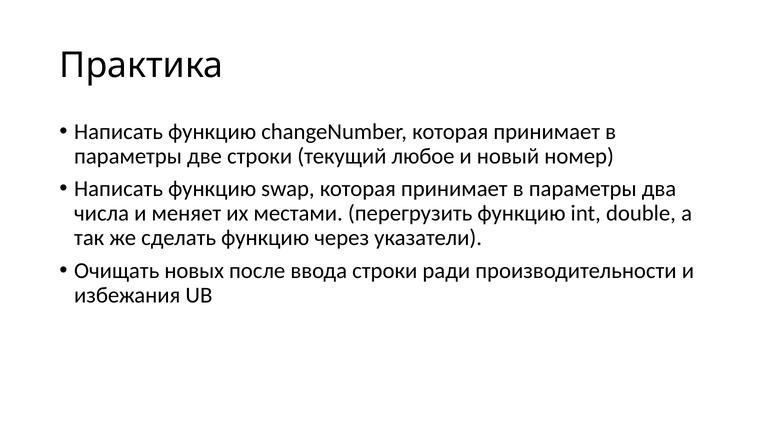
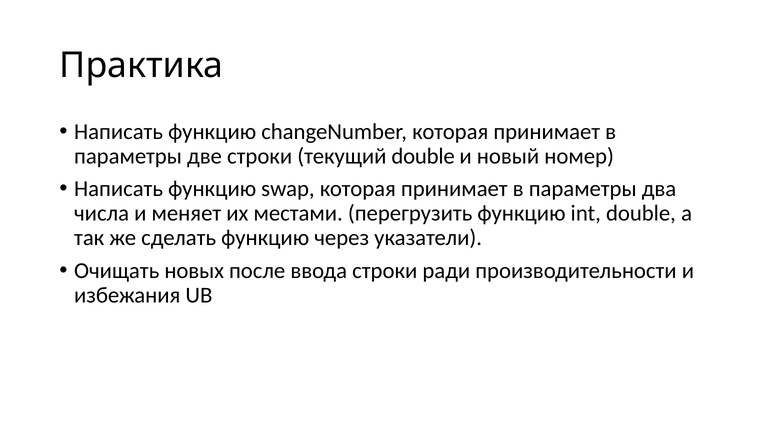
текущий любое: любое -> double (423, 156)
